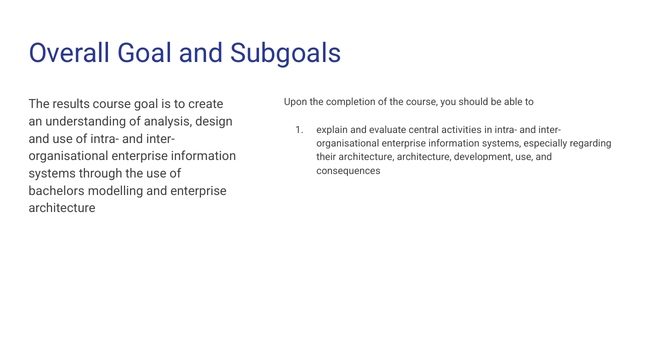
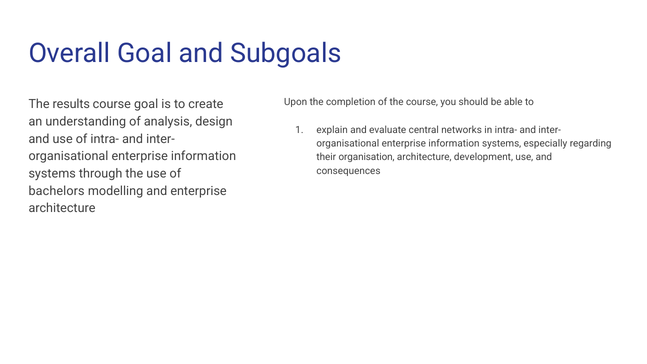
activities: activities -> networks (462, 130)
their architecture: architecture -> organisation (367, 157)
